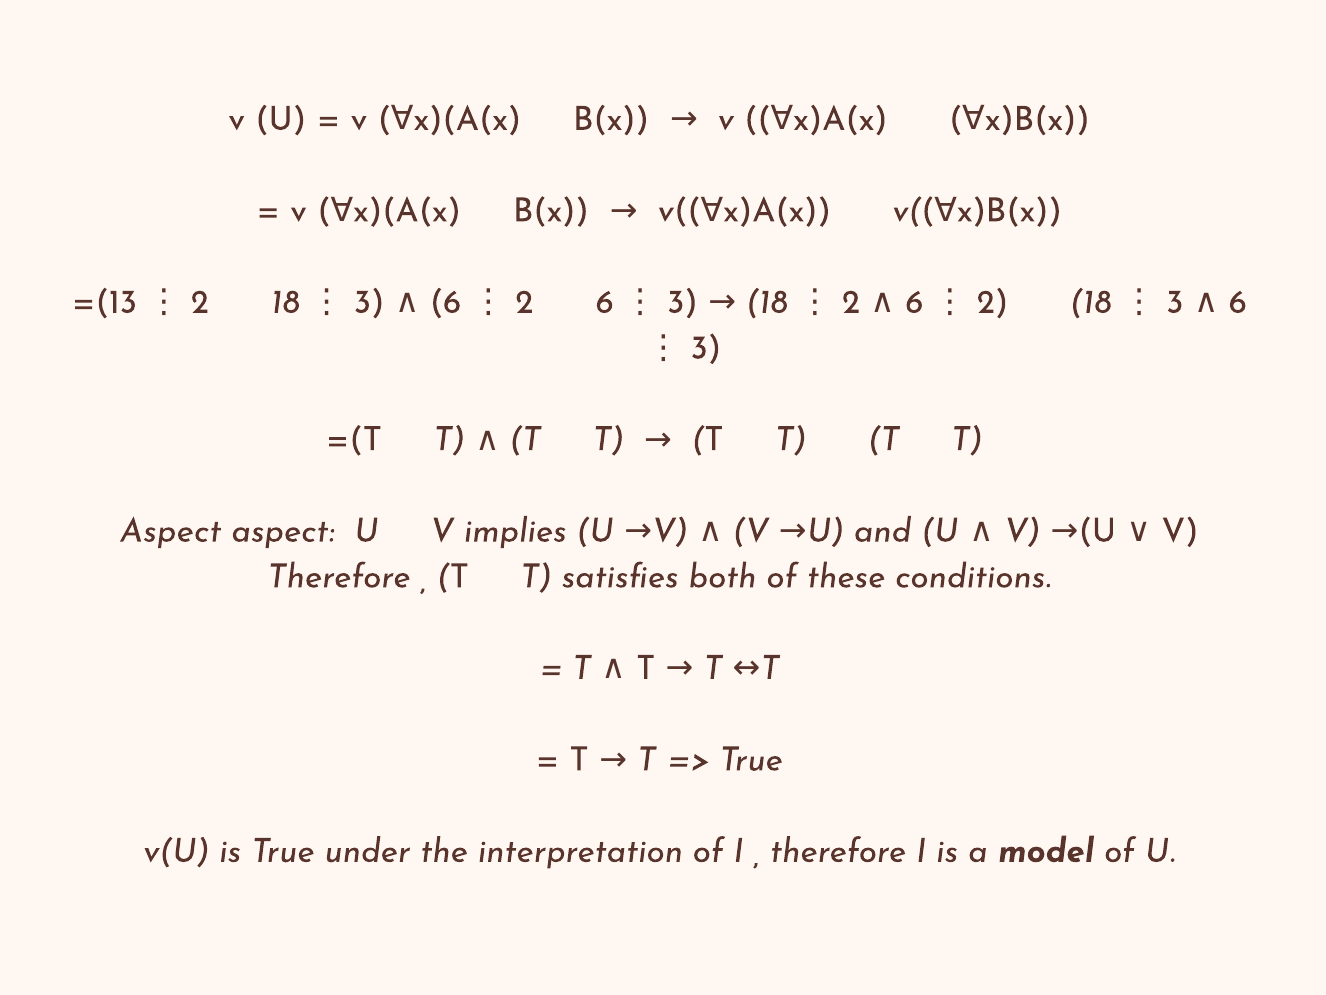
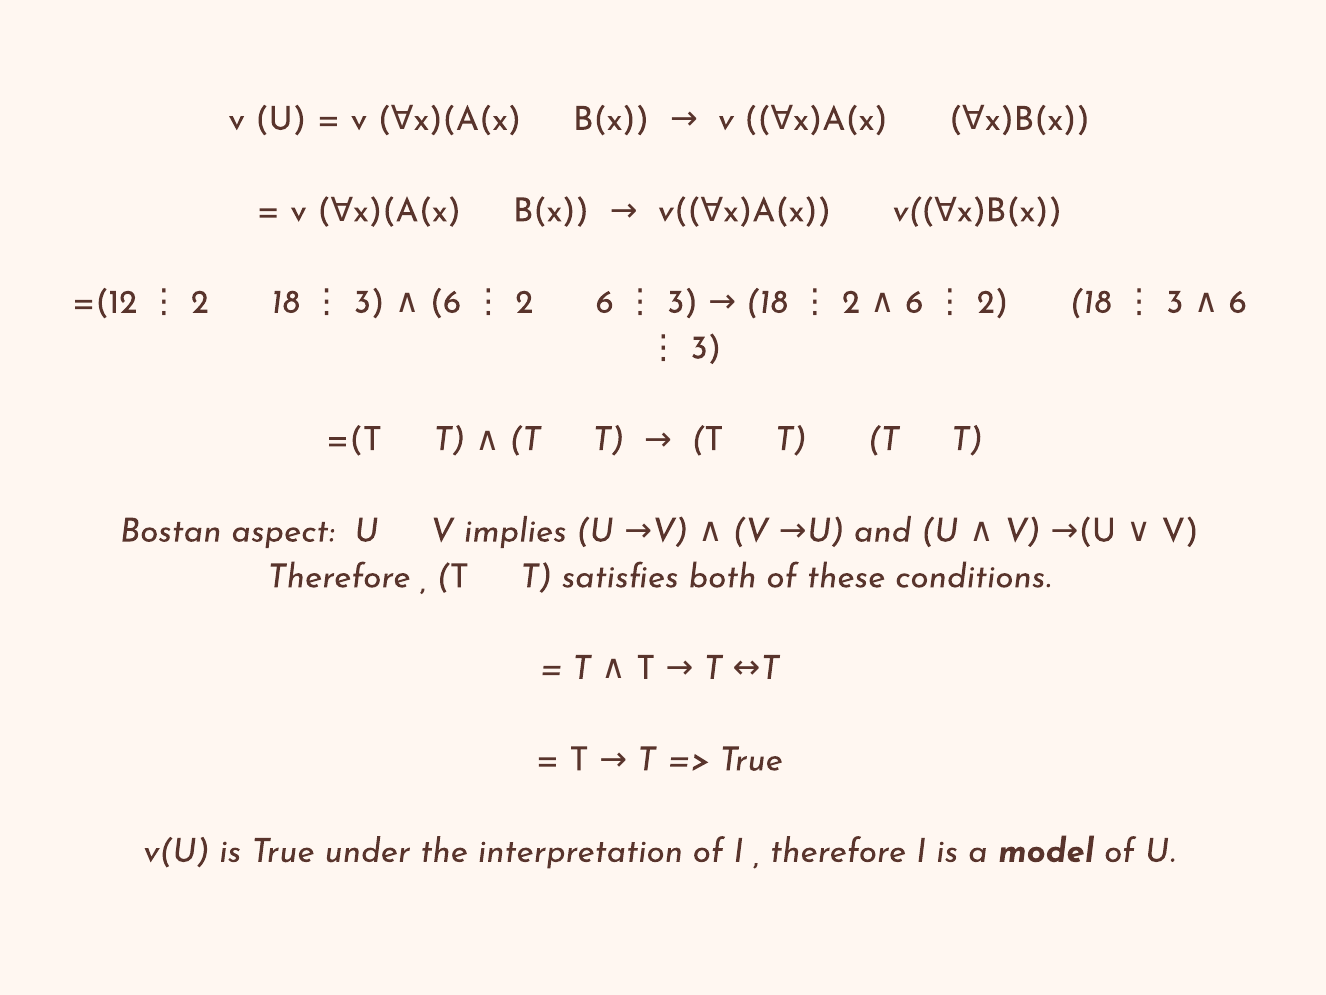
=(13: =(13 -> =(12 (104, 302)
Aspect: Aspect -> Bostan (171, 530)
